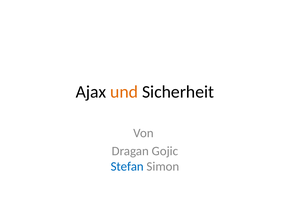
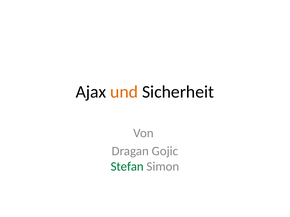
Stefan colour: blue -> green (127, 167)
